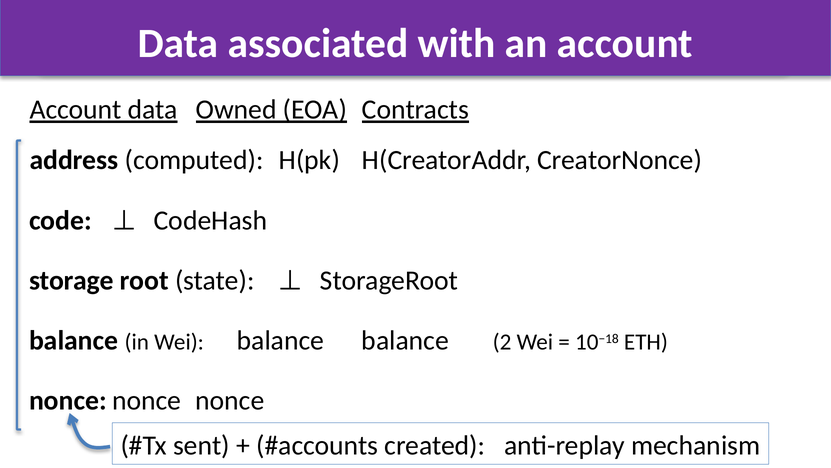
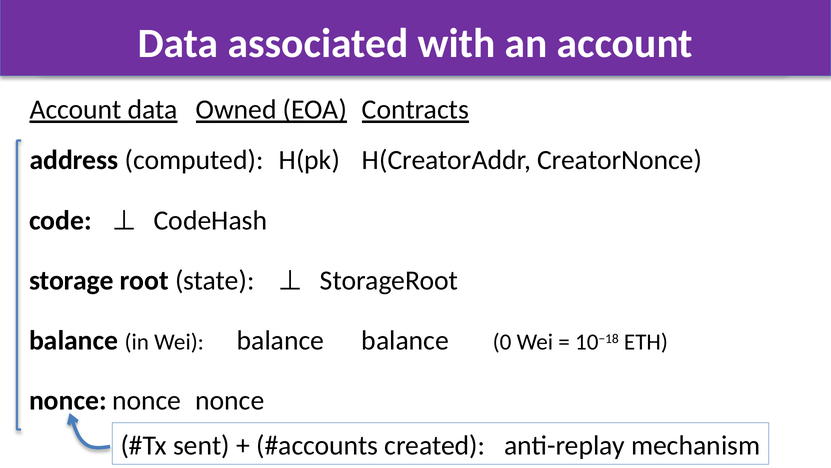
2: 2 -> 0 (502, 342)
